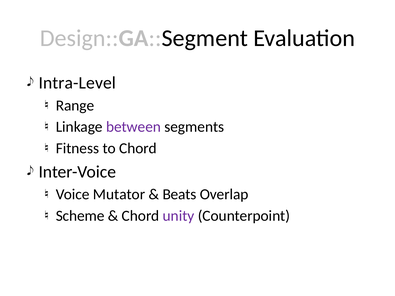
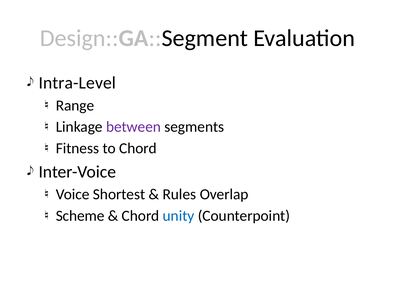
Mutator: Mutator -> Shortest (119, 195)
Beats: Beats -> Rules (179, 195)
unity colour: purple -> blue (179, 216)
